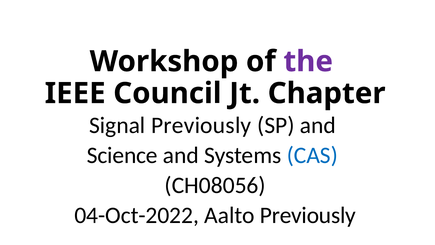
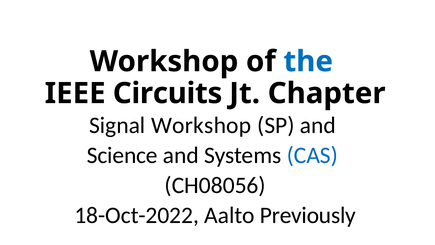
the colour: purple -> blue (308, 61)
Council: Council -> Circuits (168, 93)
Signal Previously: Previously -> Workshop (201, 125)
04-Oct-2022: 04-Oct-2022 -> 18-Oct-2022 (137, 215)
